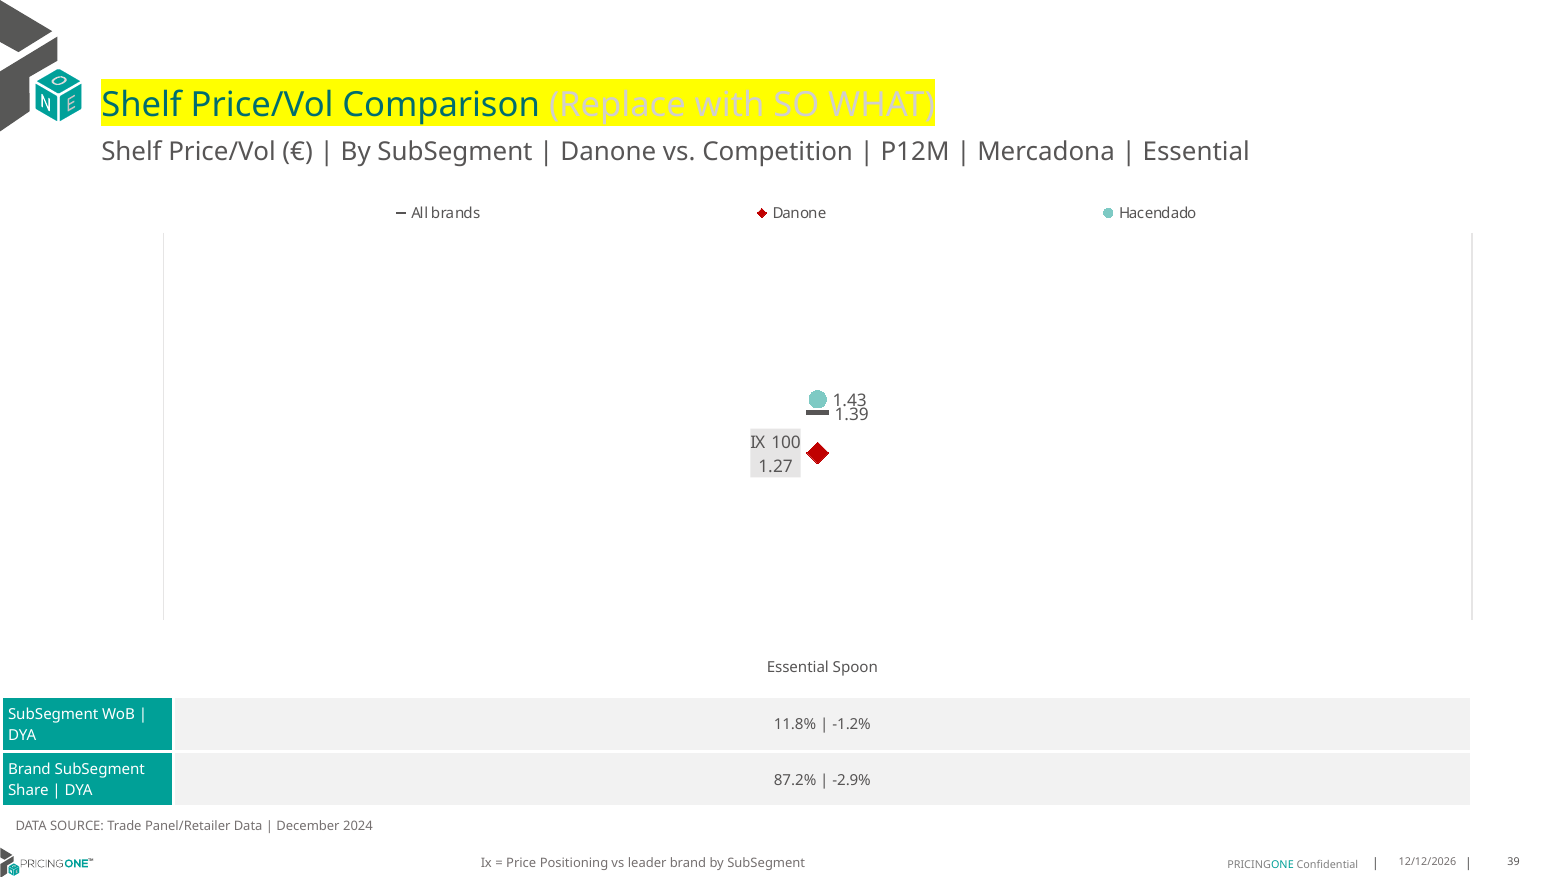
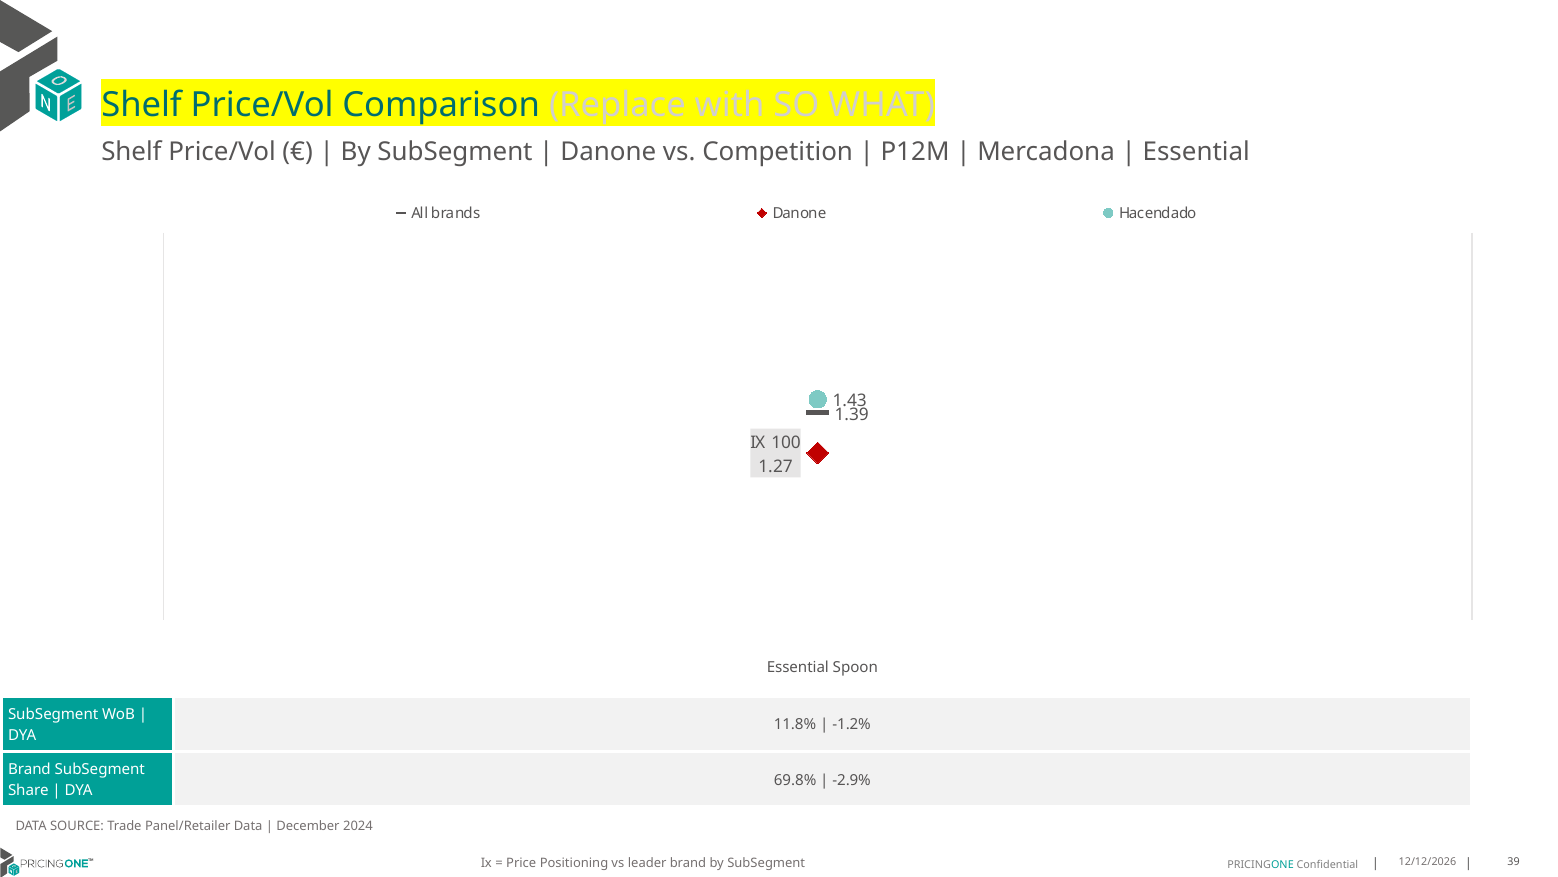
87.2%: 87.2% -> 69.8% (795, 780)
